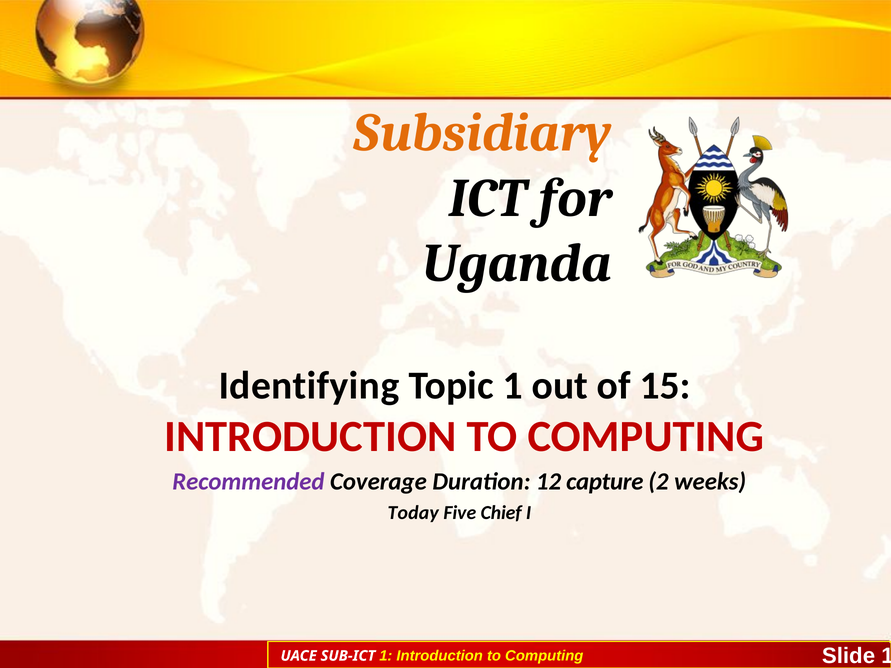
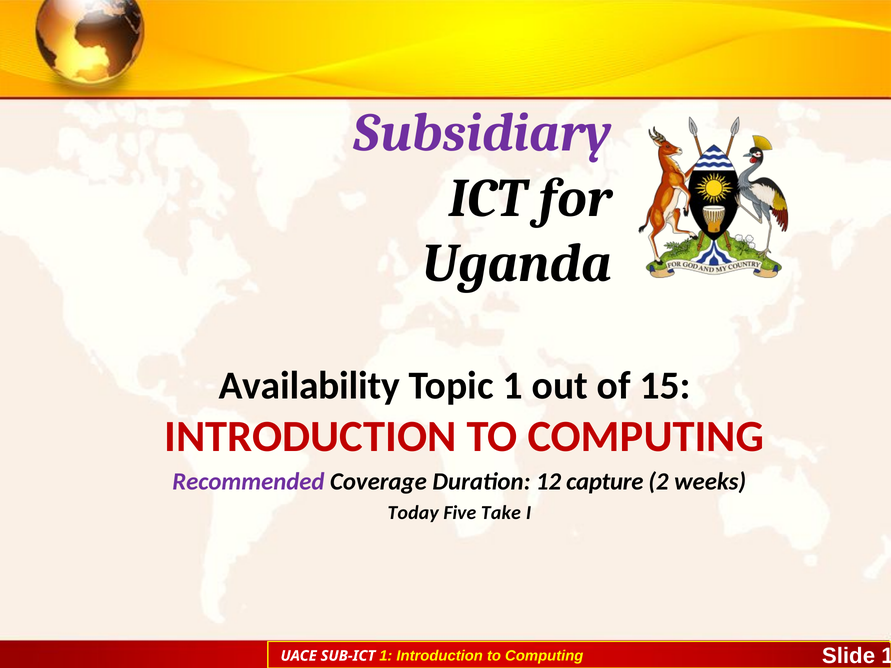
Subsidiary colour: orange -> purple (482, 133)
Identifying: Identifying -> Availability (309, 386)
Chief: Chief -> Take (501, 513)
